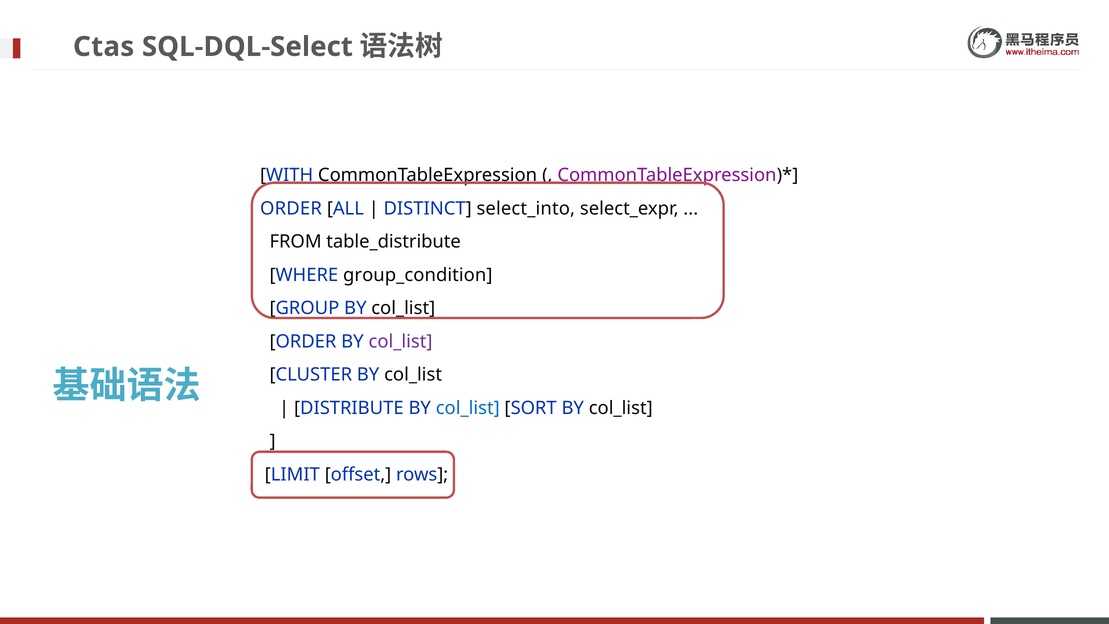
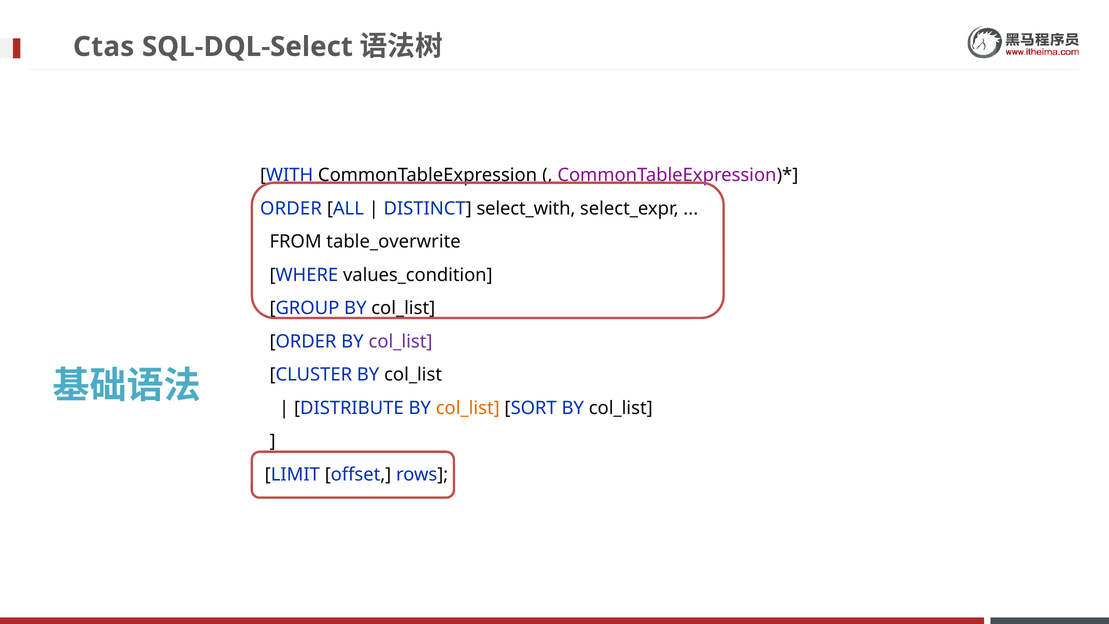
select_into: select_into -> select_with (526, 208)
table_distribute: table_distribute -> table_overwrite (394, 242)
group_condition: group_condition -> values_condition (418, 275)
col_list colour: blue -> orange (468, 408)
